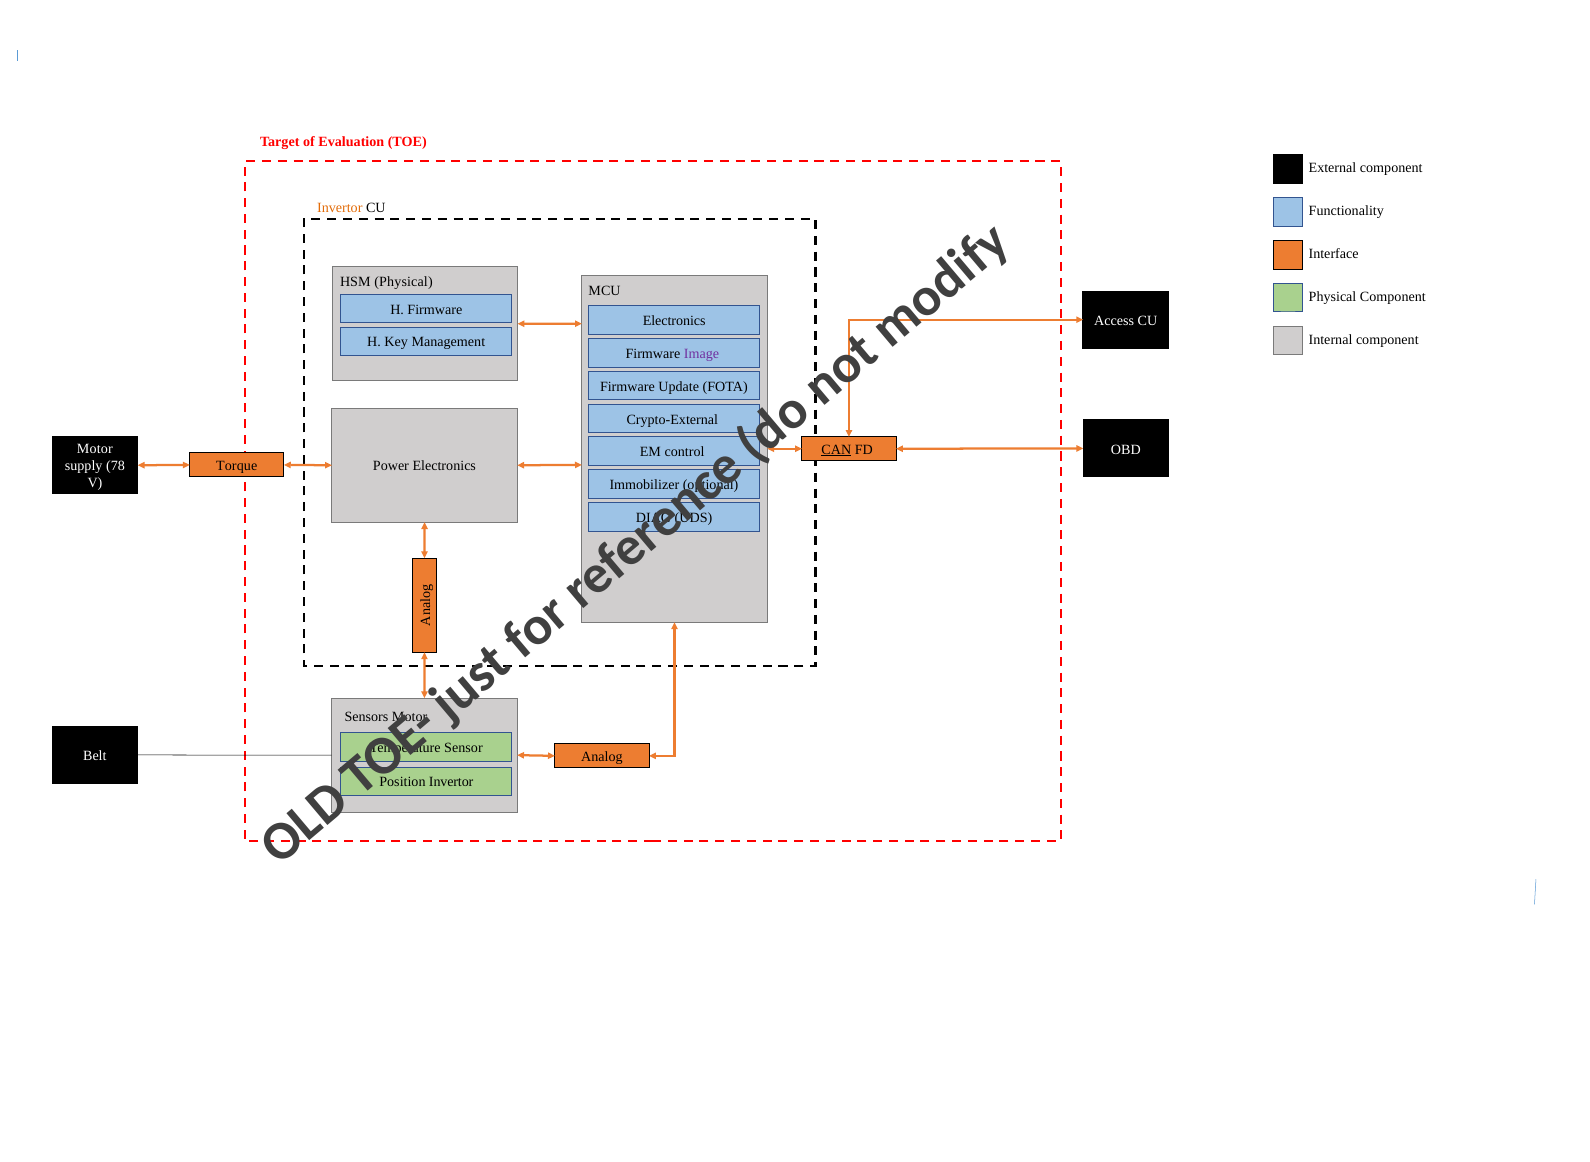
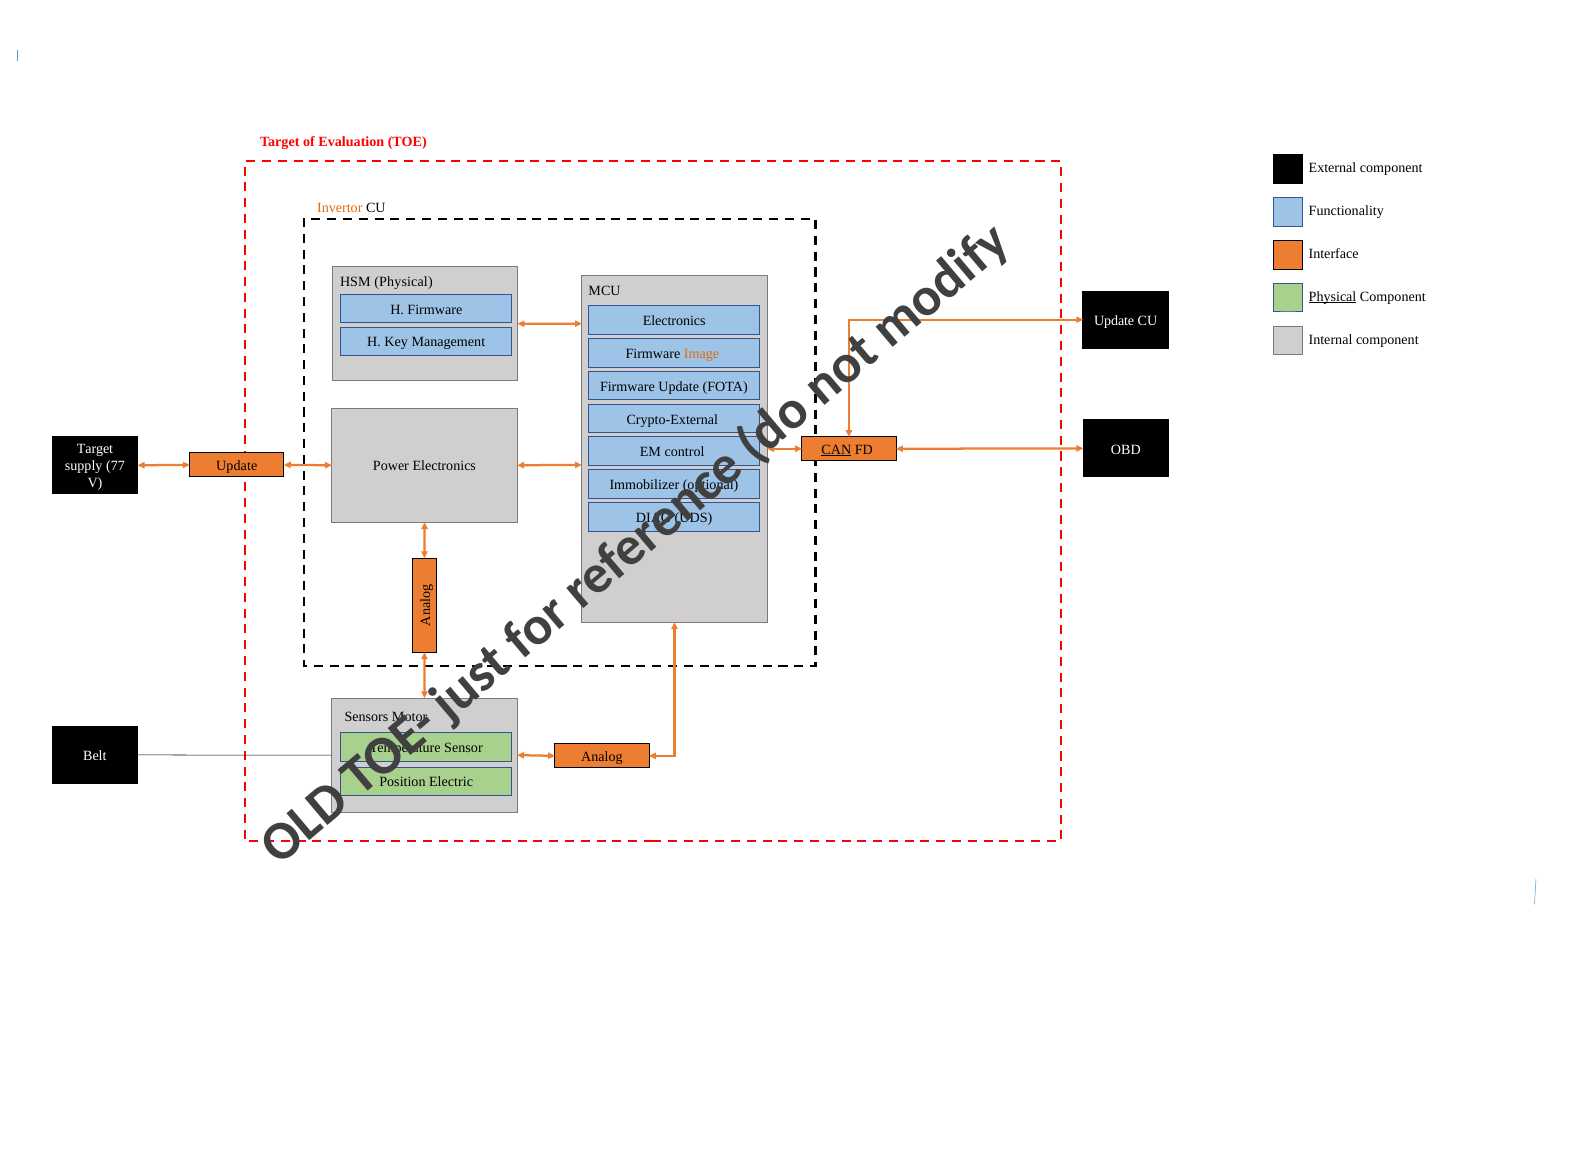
Physical underline: none -> present (1333, 297)
Access: Access -> Update (1114, 321)
Image colour: purple -> orange (702, 354)
Motor: Motor -> Target (95, 449)
Torque: Torque -> Update (237, 466)
78: 78 -> 77 (115, 466)
Invertor: Invertor -> Electric (451, 782)
